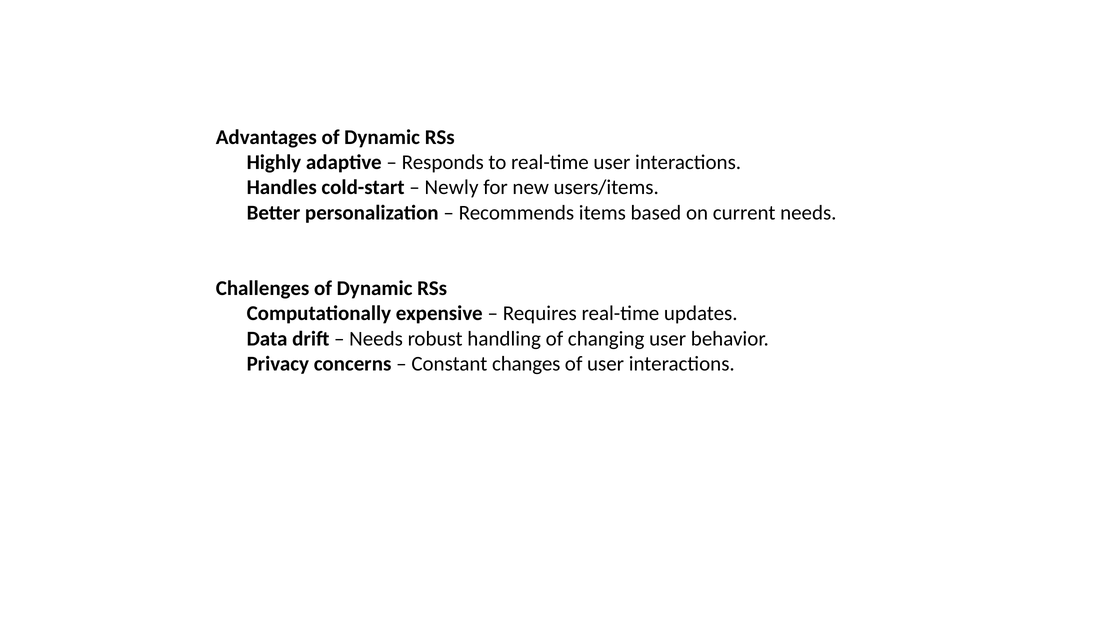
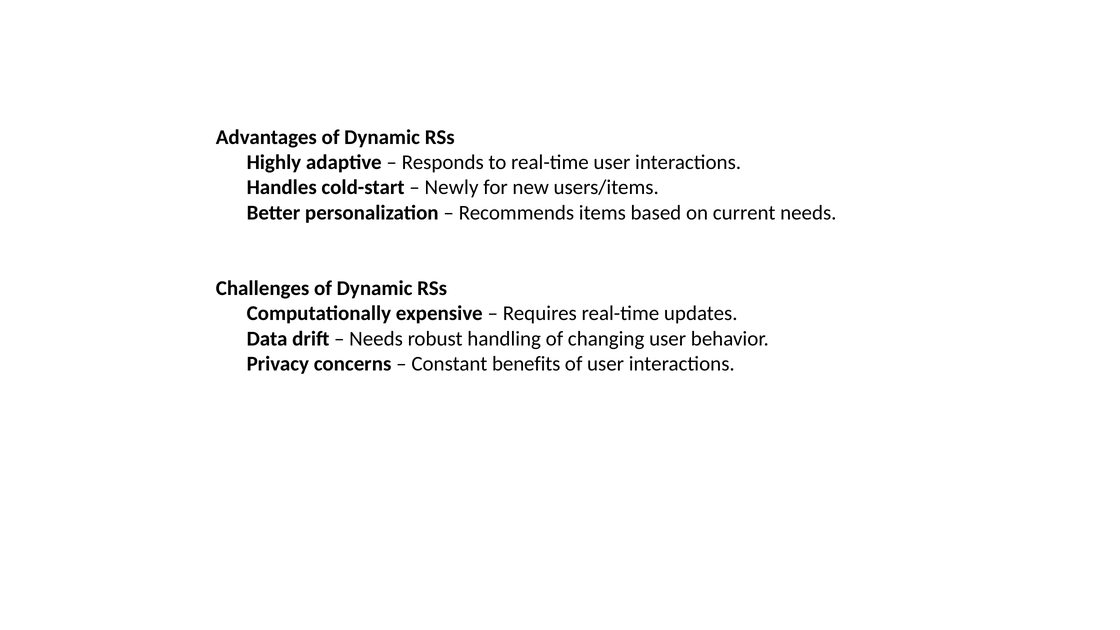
changes: changes -> benefits (526, 364)
